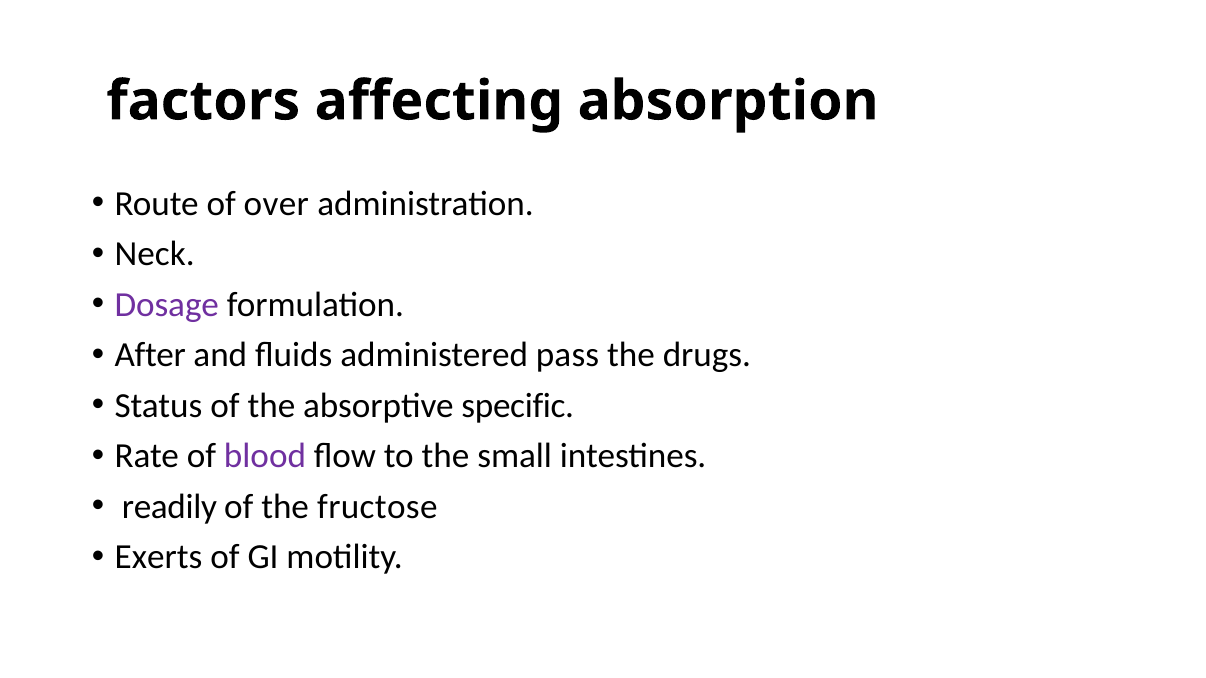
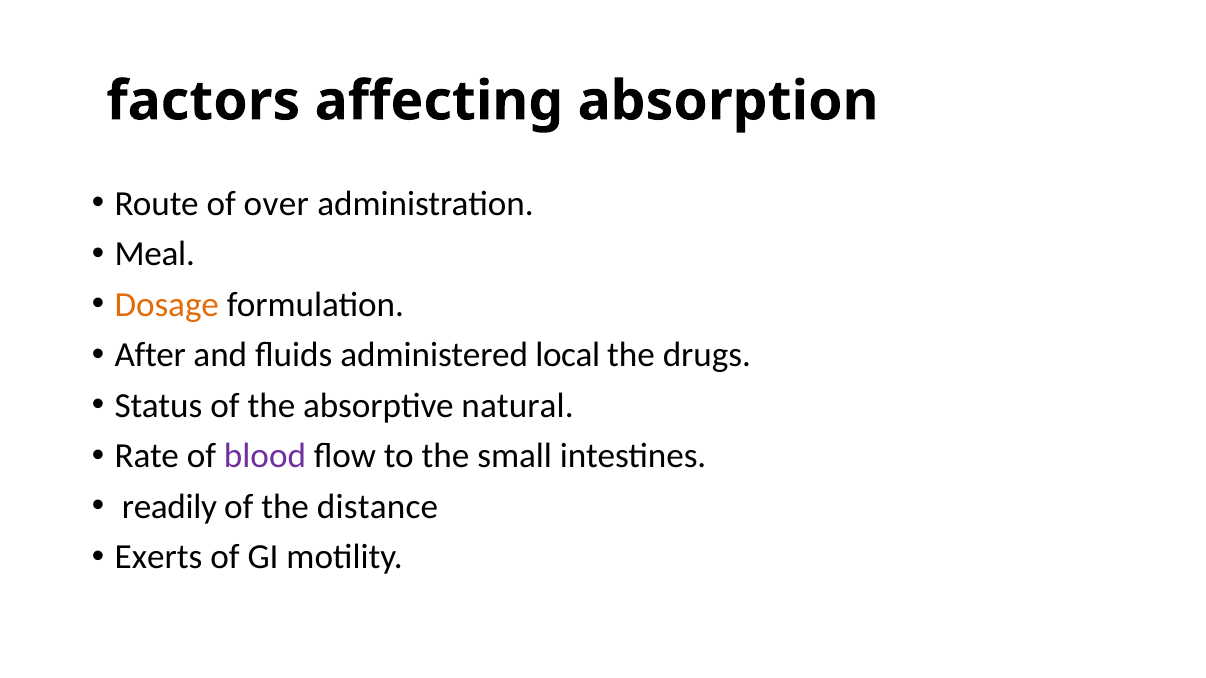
Neck: Neck -> Meal (155, 254)
Dosage colour: purple -> orange (167, 305)
pass: pass -> local (568, 355)
specific: specific -> natural (518, 406)
fructose: fructose -> distance (377, 507)
